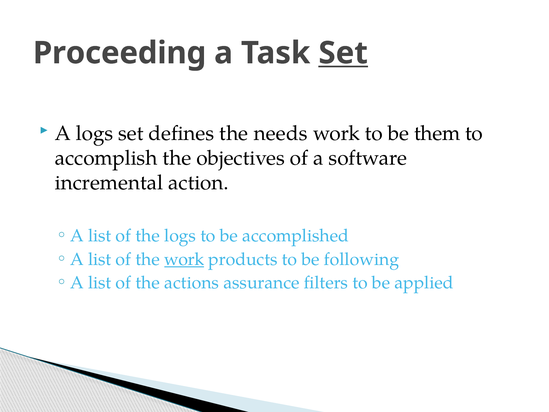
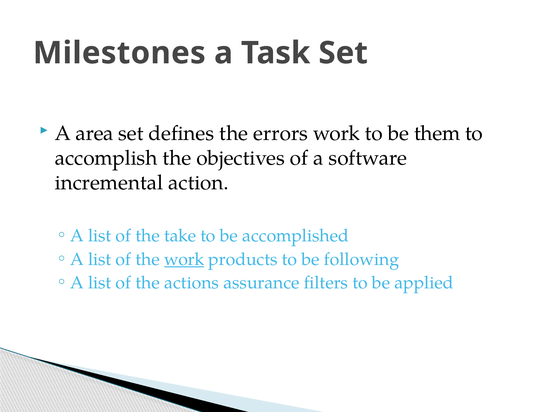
Proceeding: Proceeding -> Milestones (119, 53)
Set underline: present -> none (343, 53)
A logs: logs -> area (95, 133)
needs: needs -> errors (281, 133)
the logs: logs -> take (180, 236)
